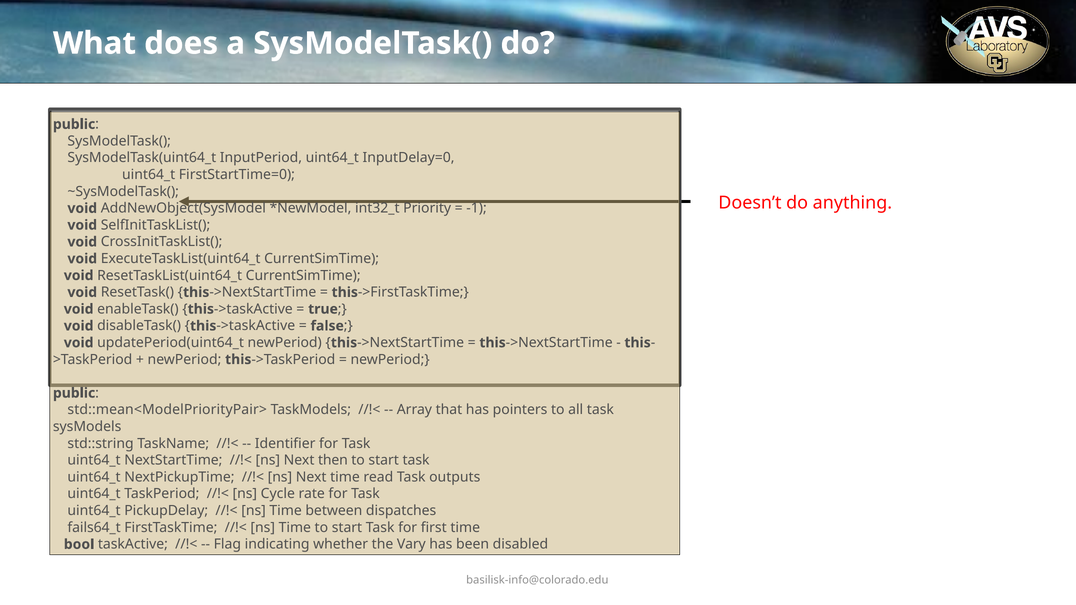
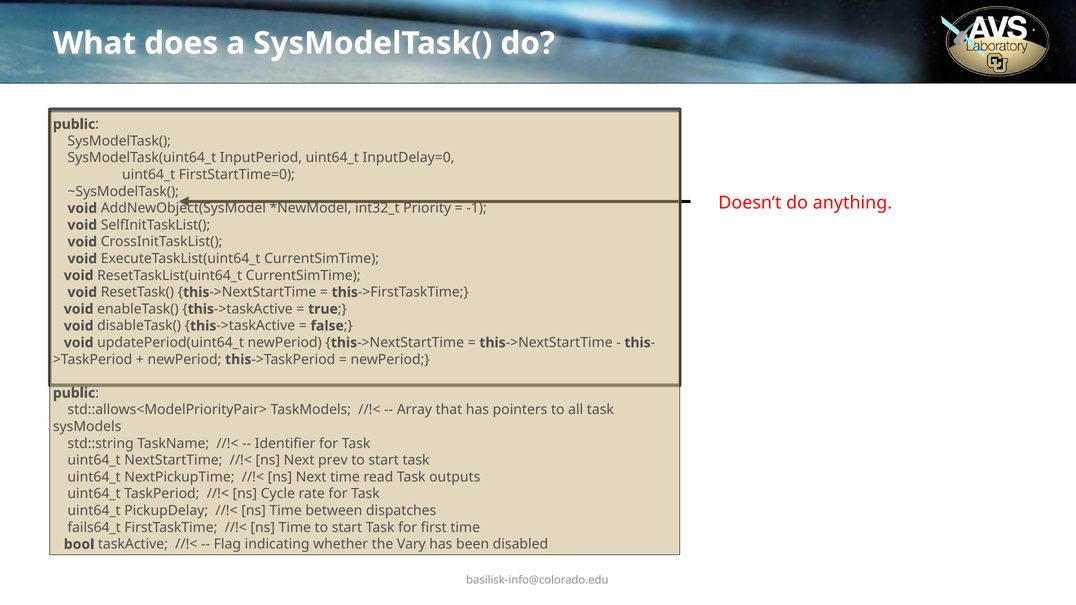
std::mean<ModelPriorityPair>: std::mean<ModelPriorityPair> -> std::allows<ModelPriorityPair> (167, 410)
then: then -> prev (333, 460)
